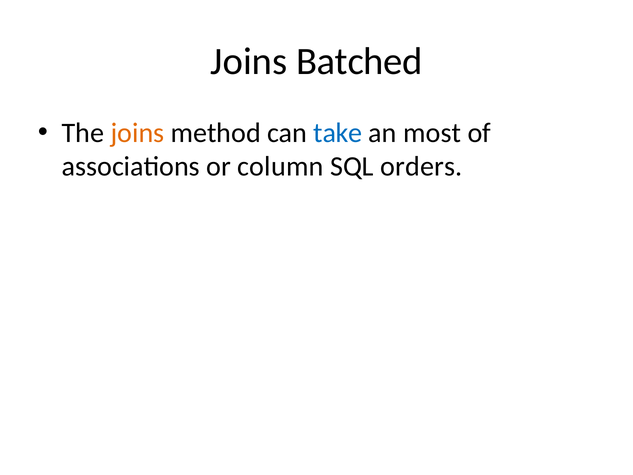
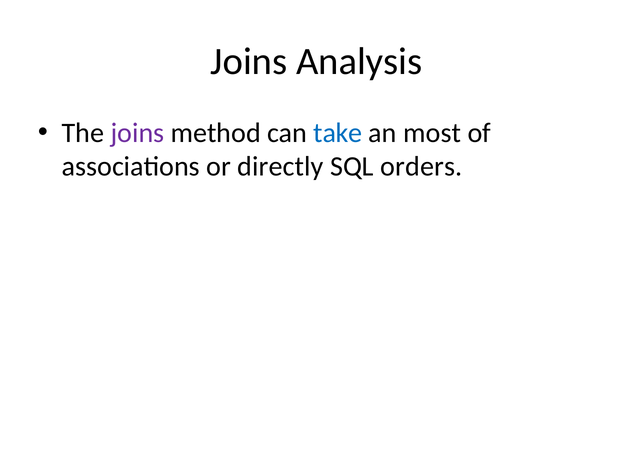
Batched: Batched -> Analysis (359, 61)
joins colour: orange -> purple (137, 133)
column: column -> directly (280, 167)
